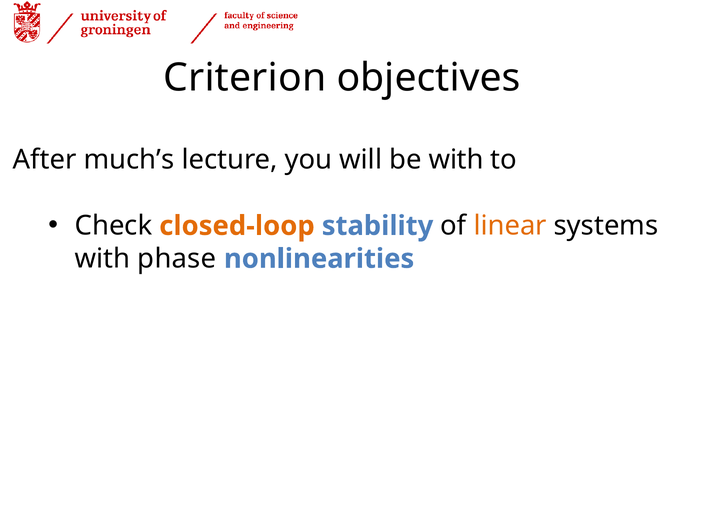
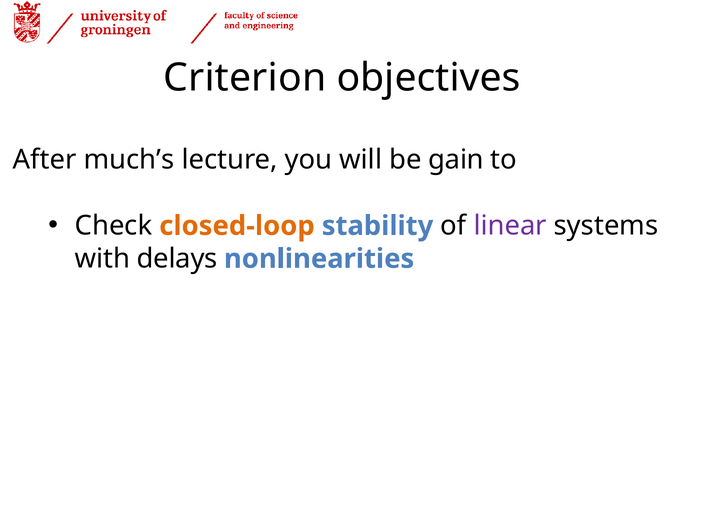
be with: with -> gain (456, 160)
linear colour: orange -> purple (510, 226)
phase: phase -> delays (177, 259)
